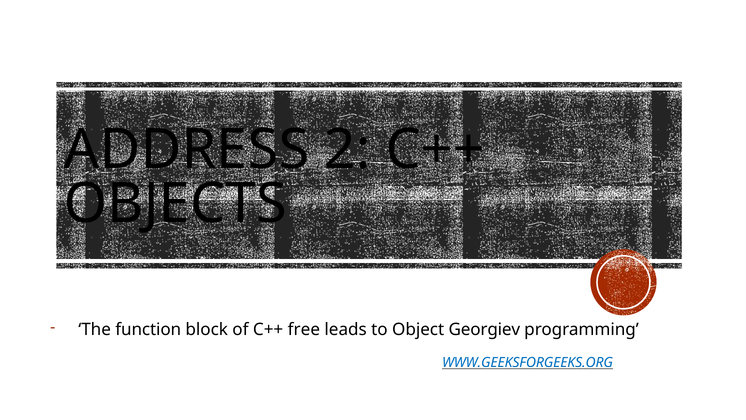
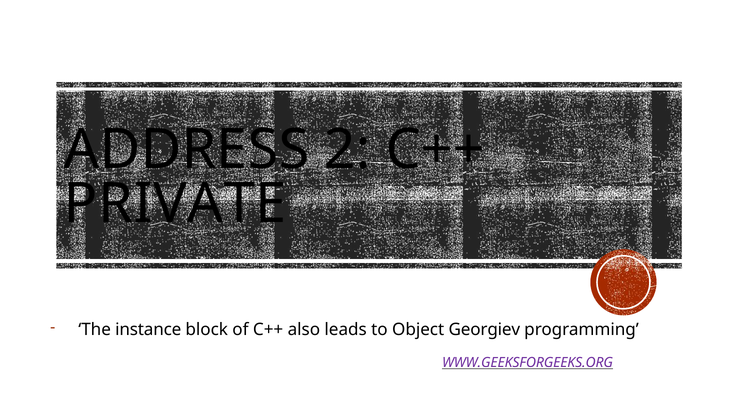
OBJECTS: OBJECTS -> PRIVATE (175, 203)
function: function -> instance (148, 329)
free: free -> also (304, 329)
WWW.GEEKSFORGEEKS.ORG colour: blue -> purple (527, 362)
